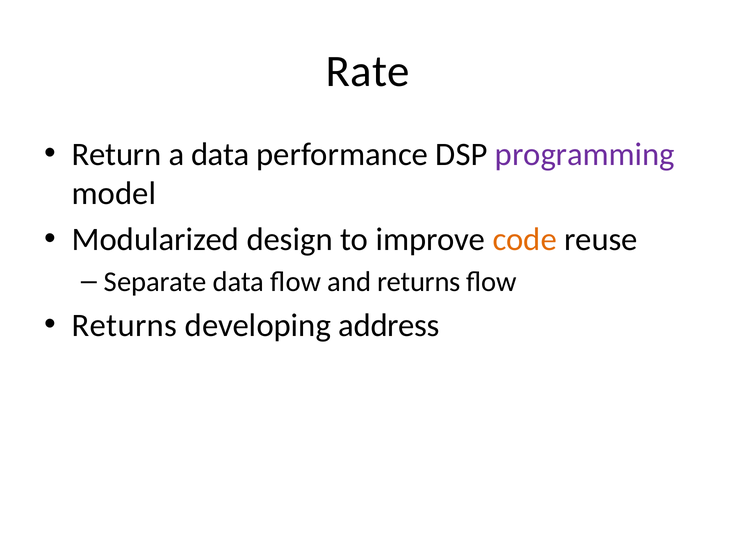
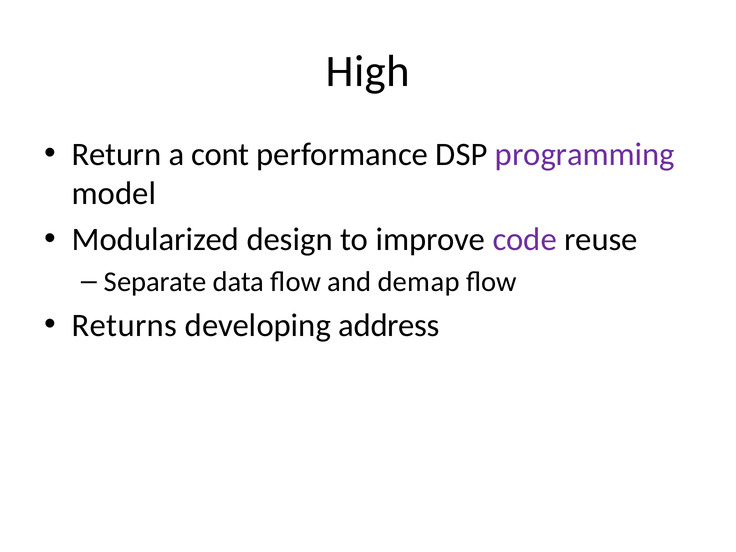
Rate: Rate -> High (368, 71)
a data: data -> cont (220, 154)
code colour: orange -> purple (525, 239)
and returns: returns -> demap (419, 282)
